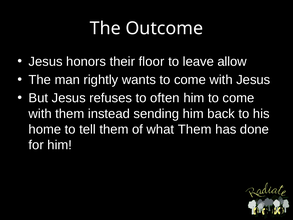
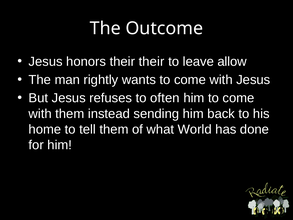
their floor: floor -> their (152, 61)
what Them: Them -> World (195, 129)
